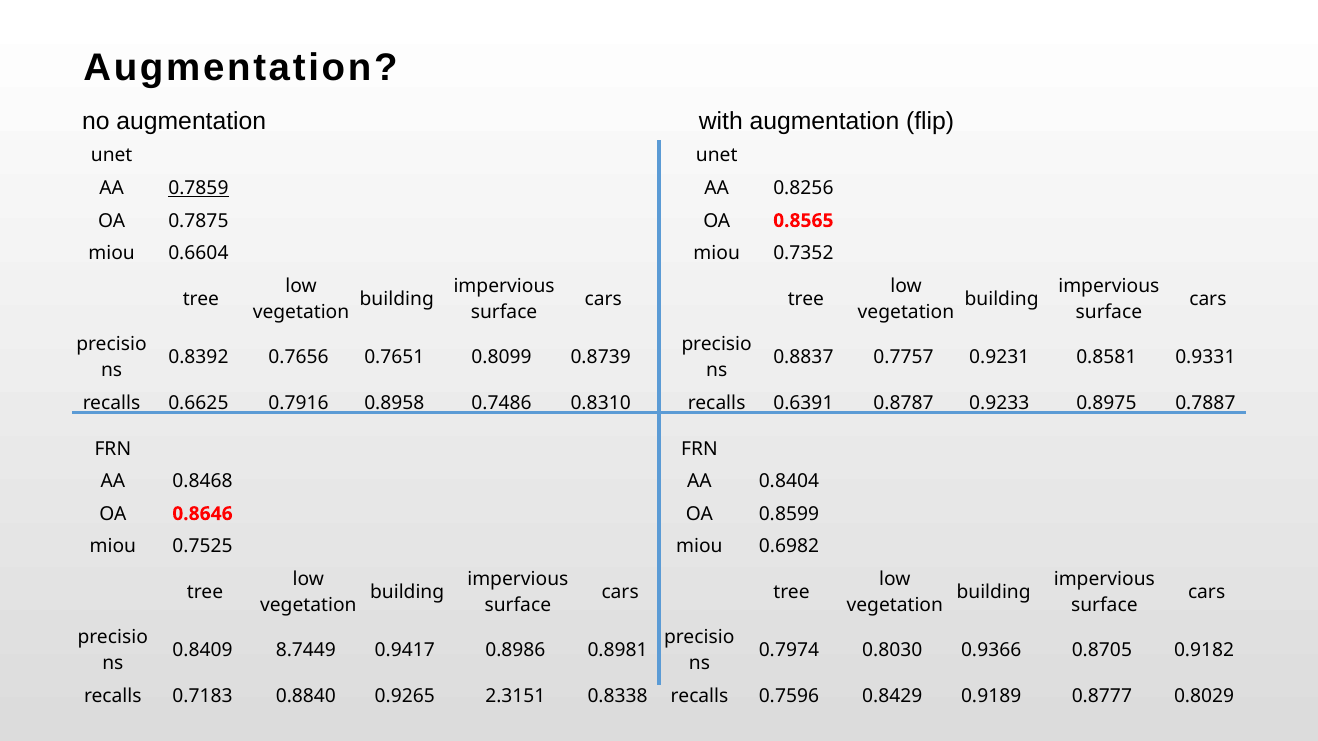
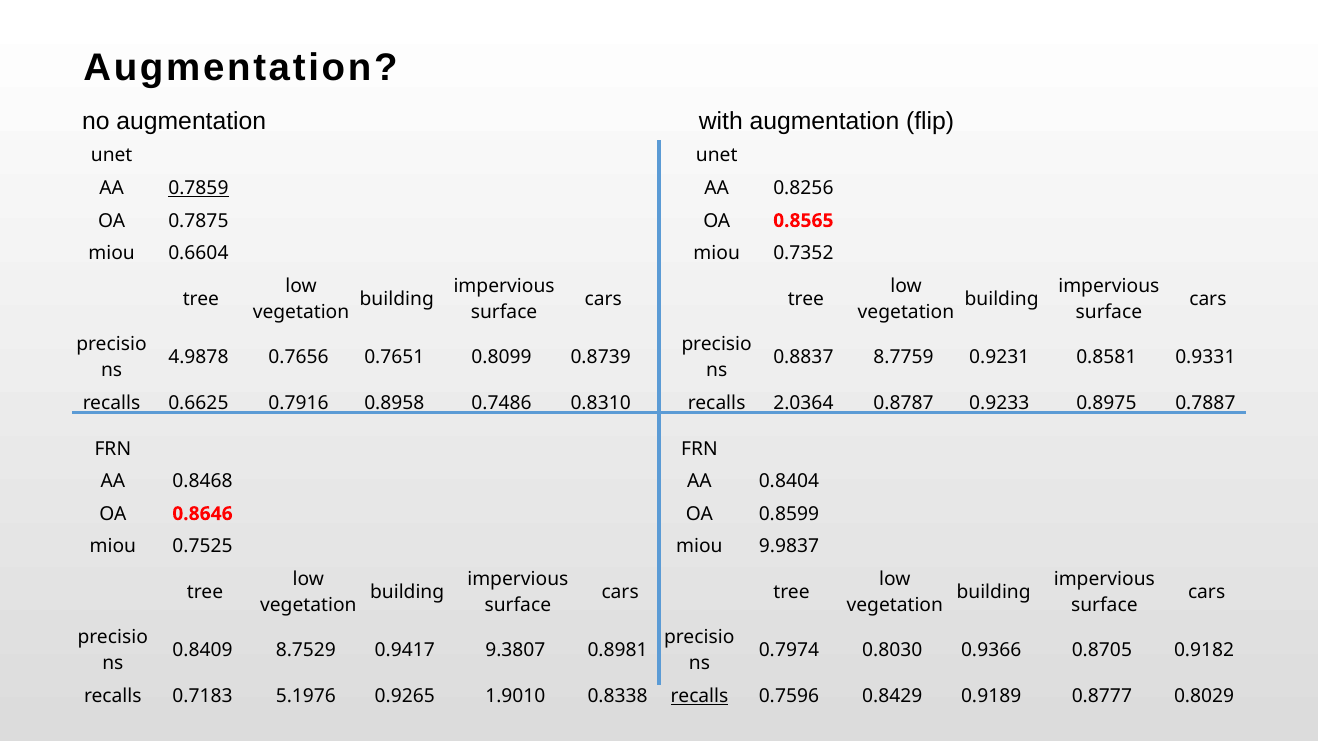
0.8392: 0.8392 -> 4.9878 (198, 358)
0.7757: 0.7757 -> 8.7759 (904, 358)
0.6391: 0.6391 -> 2.0364 (803, 403)
0.6982: 0.6982 -> 9.9837 (789, 547)
8.7449: 8.7449 -> 8.7529 (306, 651)
0.8986: 0.8986 -> 9.3807 (515, 651)
0.8840: 0.8840 -> 5.1976 (306, 696)
2.3151: 2.3151 -> 1.9010 (515, 696)
recalls underline: none -> present (699, 696)
